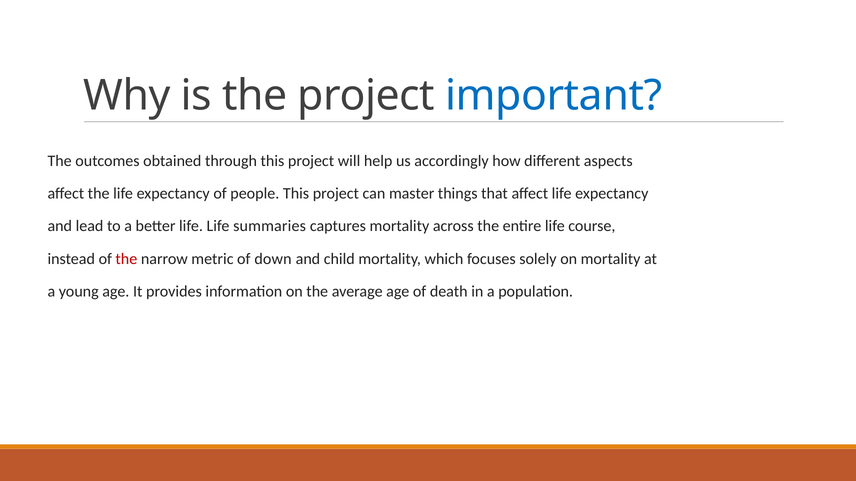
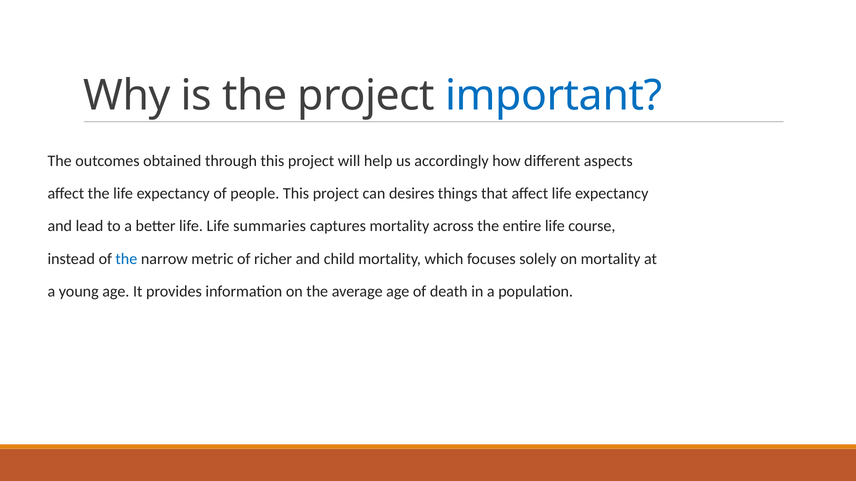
master: master -> desires (412, 194)
the colour: red -> blue (126, 259)
down: down -> richer (273, 259)
